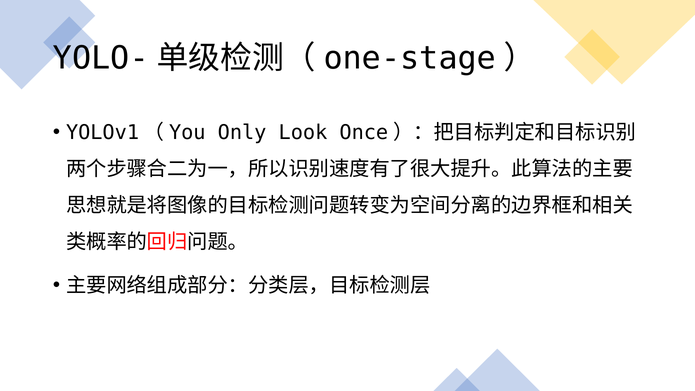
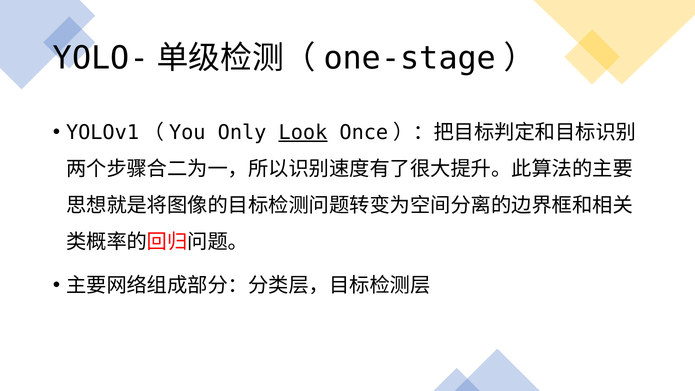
Look underline: none -> present (303, 132)
